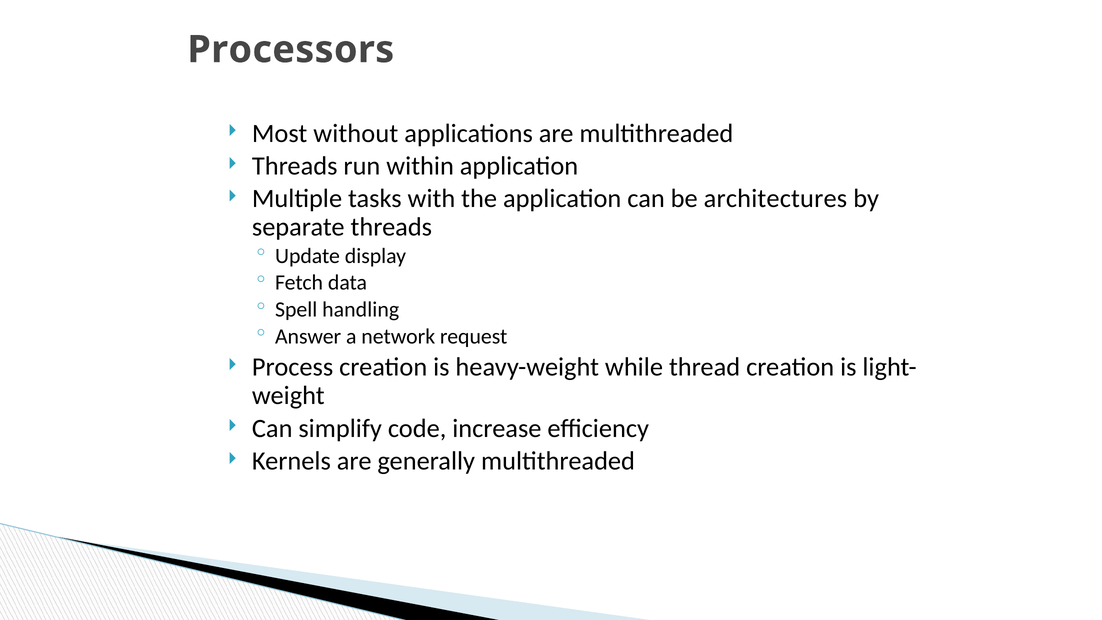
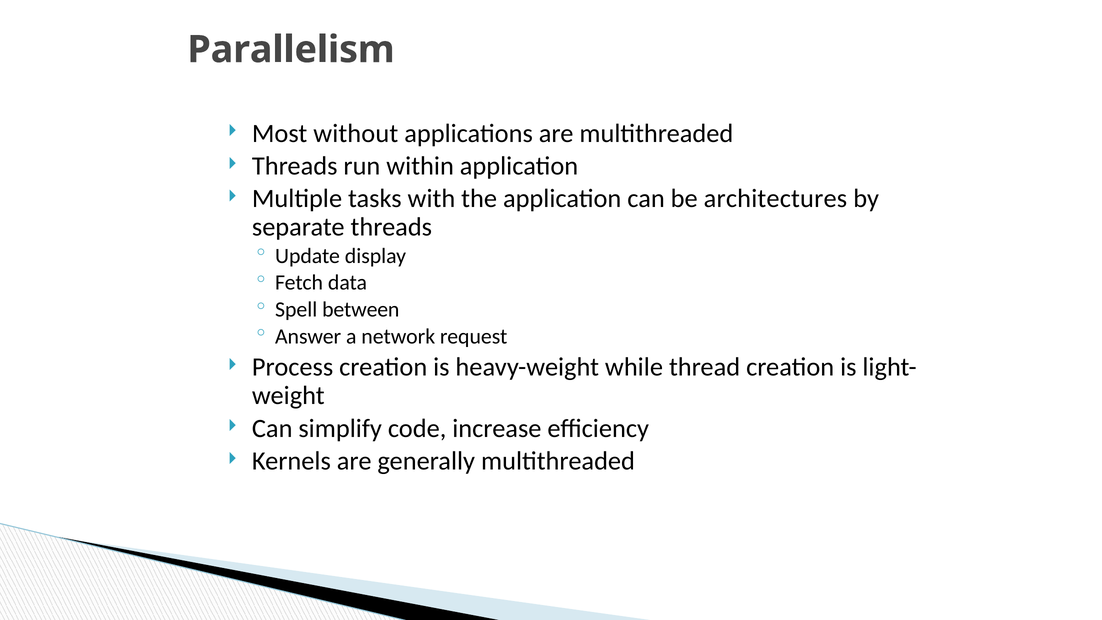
Processors: Processors -> Parallelism (291, 50)
handling: handling -> between (361, 310)
